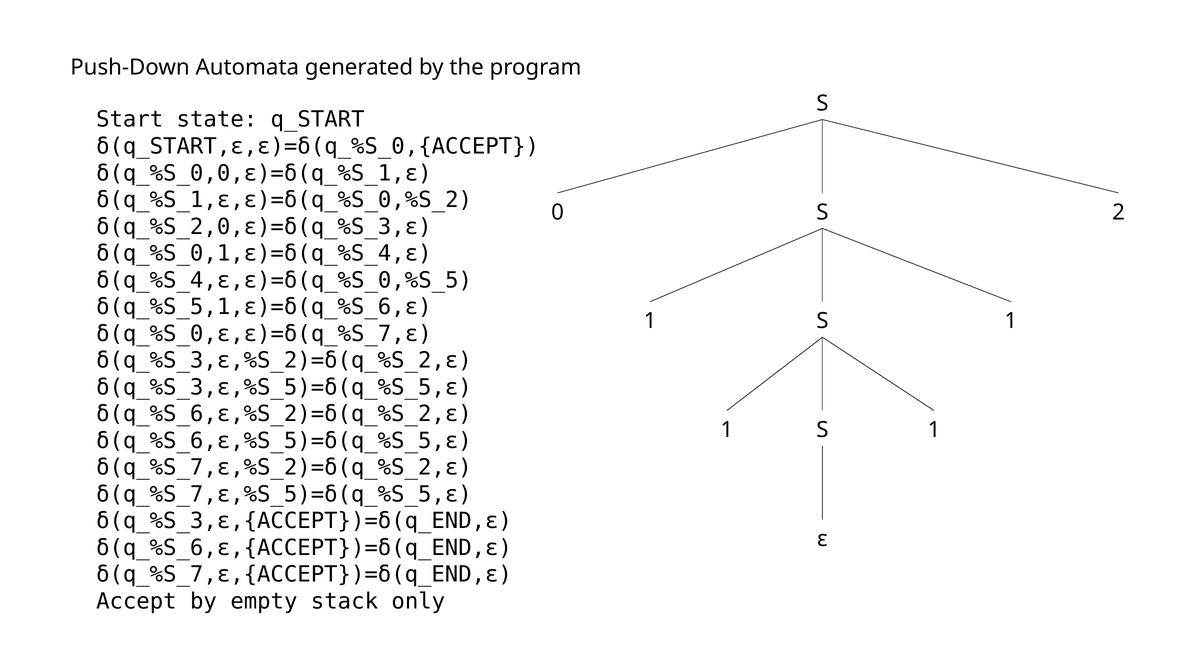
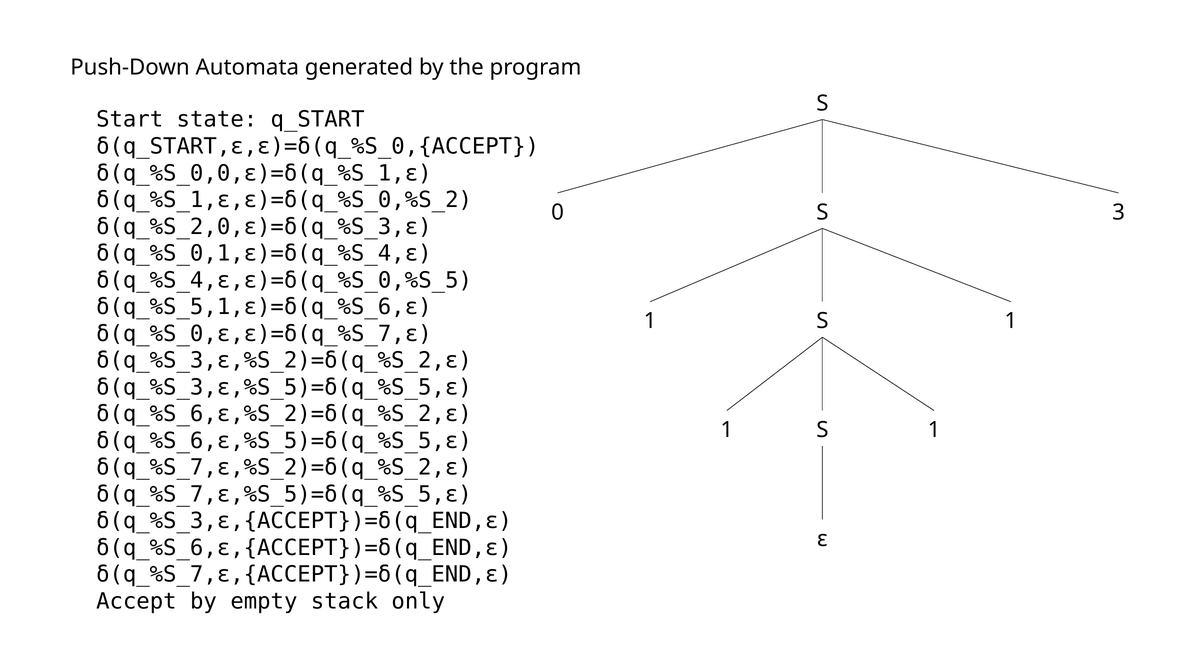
2: 2 -> 3 (1119, 212)
